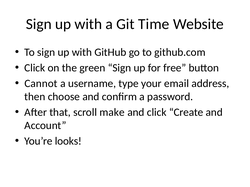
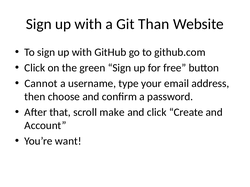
Time: Time -> Than (154, 24)
looks: looks -> want (68, 141)
